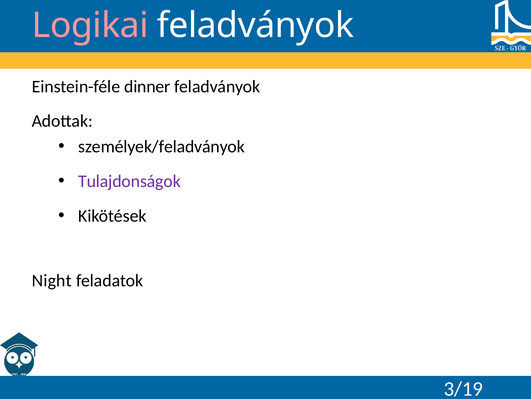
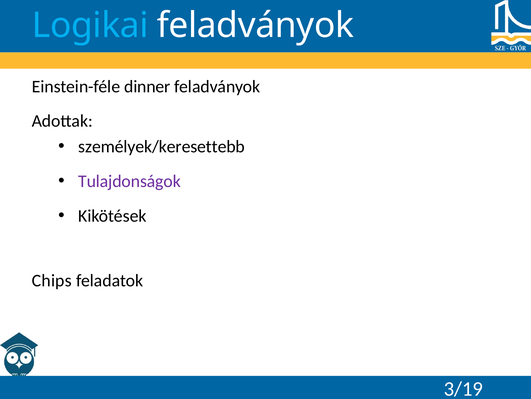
Logikai colour: pink -> light blue (90, 25)
személyek/feladványok: személyek/feladványok -> személyek/keresettebb (162, 147)
Night: Night -> Chips (52, 280)
